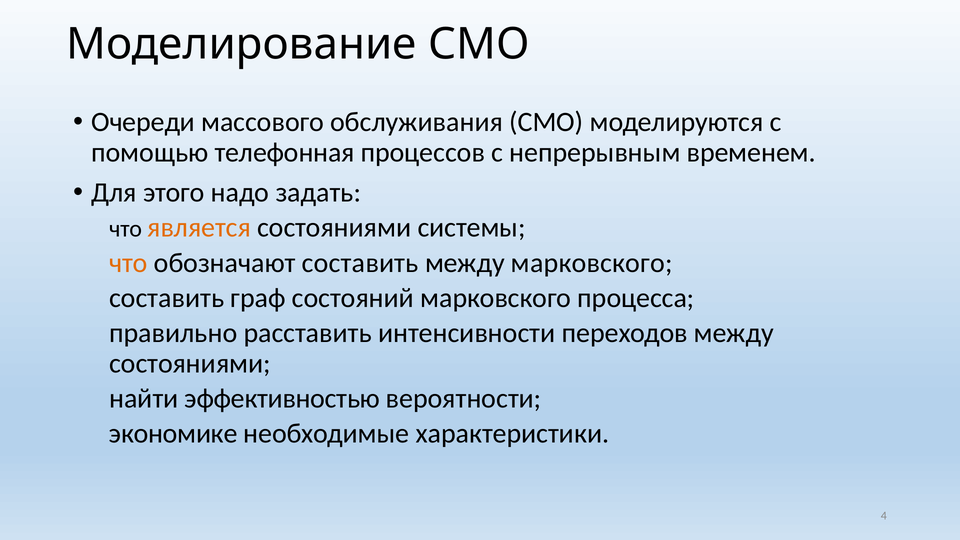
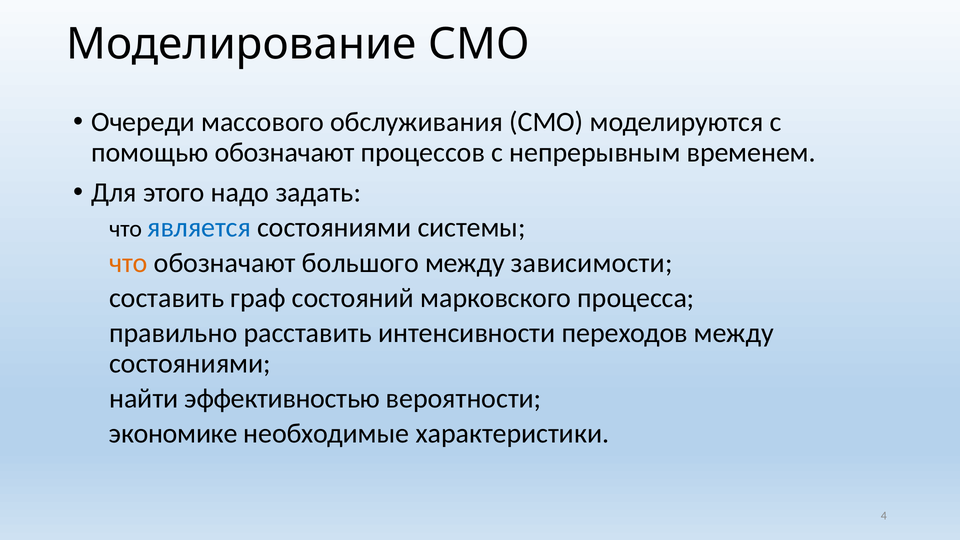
помощью телефонная: телефонная -> обозначают (285, 152)
является colour: orange -> blue (199, 228)
обозначают составить: составить -> большого (360, 263)
между марковского: марковского -> зависимости (592, 263)
